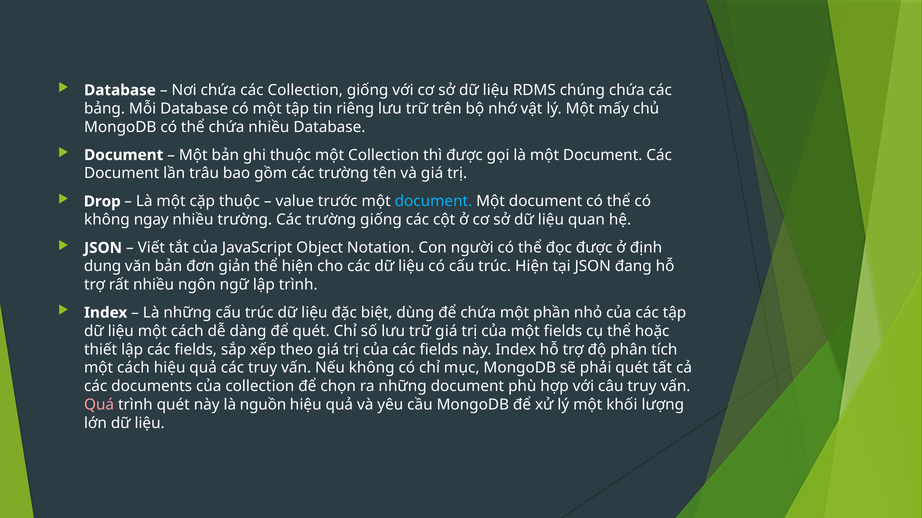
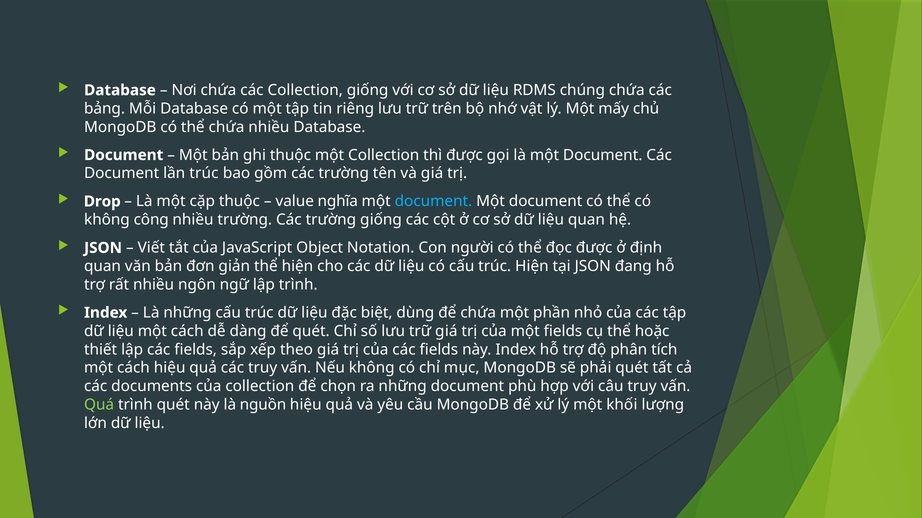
lần trâu: trâu -> trúc (204, 174)
trước: trước -> nghĩa (338, 202)
ngay: ngay -> công (151, 220)
dung: dung -> quan (103, 267)
Quá colour: pink -> light green (99, 405)
